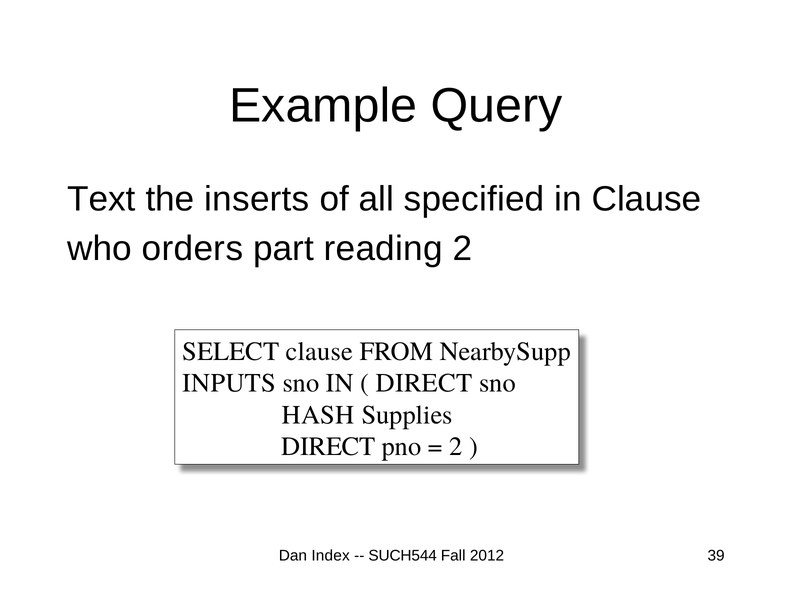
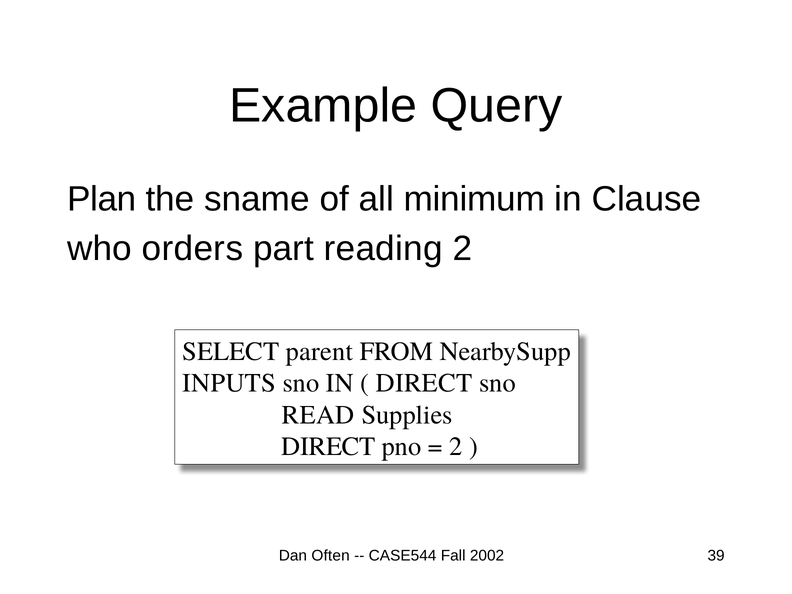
Text: Text -> Plan (102, 199)
inserts: inserts -> sname (257, 199)
specified: specified -> minimum (474, 199)
SELECT clause: clause -> parent (319, 352)
HASH: HASH -> READ (318, 415)
Index: Index -> Often (331, 555)
SUCH544: SUCH544 -> CASE544 (403, 555)
2012: 2012 -> 2002 (487, 555)
